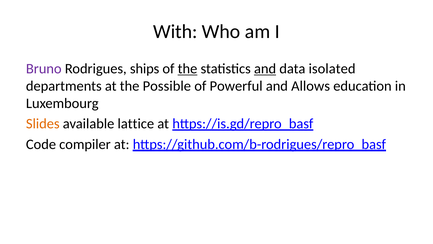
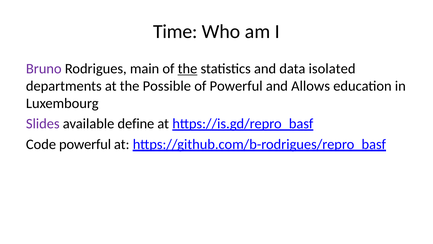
With: With -> Time (175, 31)
ships: ships -> main (145, 69)
and underline: present -> none (265, 69)
Slides colour: orange -> purple (43, 124)
lattice: lattice -> define (136, 124)
Code compiler: compiler -> powerful (85, 144)
